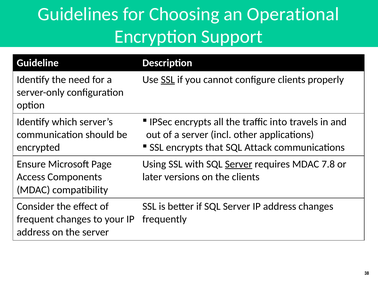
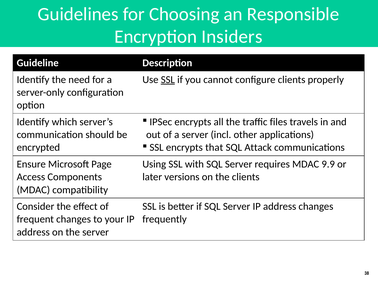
Operational: Operational -> Responsible (293, 14)
Support: Support -> Insiders (232, 37)
into: into -> files (278, 122)
Server underline: present -> none (239, 164)
7.8: 7.8 -> 9.9 (328, 164)
